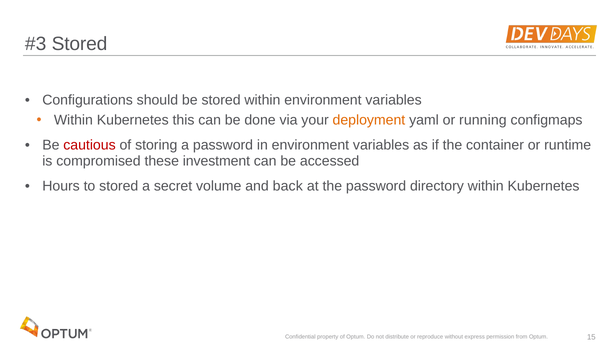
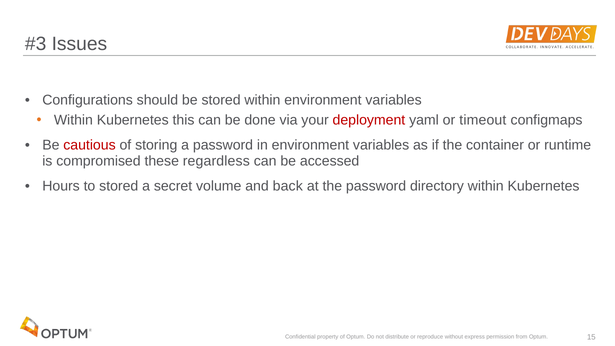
Stored: Stored -> Issues (79, 44)
deployment colour: orange -> red (369, 120)
running: running -> timeout (483, 120)
investment: investment -> regardless (216, 161)
